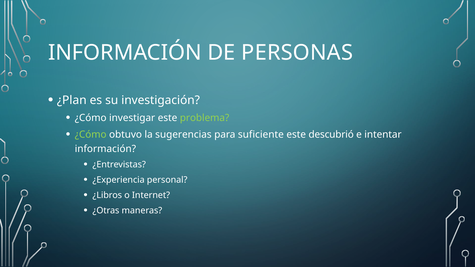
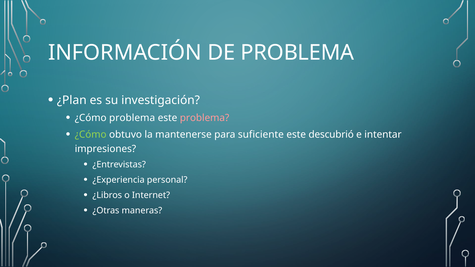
DE PERSONAS: PERSONAS -> PROBLEMA (297, 53)
¿Cómo investigar: investigar -> problema (132, 118)
problema colour: light green -> pink (205, 118)
sugerencias: sugerencias -> mantenerse (183, 135)
información: información -> impresiones (105, 149)
